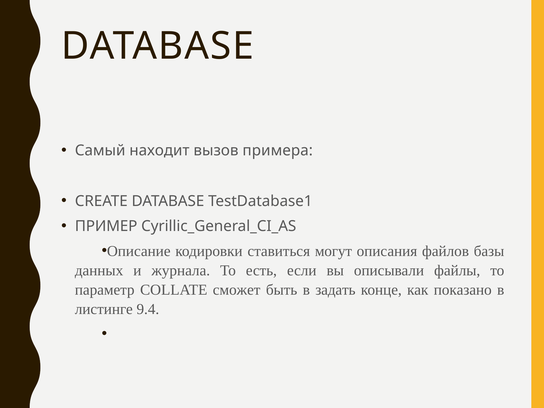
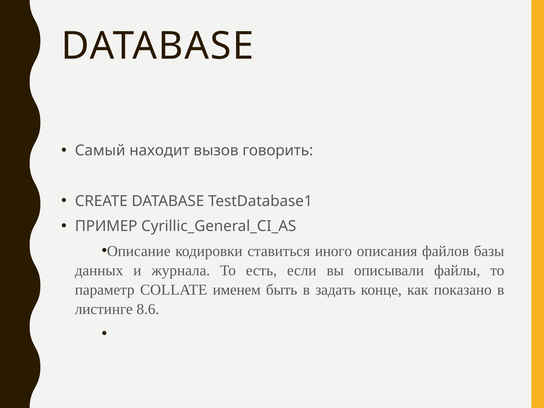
примера: примера -> говорить (278, 151)
могут: могут -> иного (333, 251)
сможет: сможет -> именем (237, 290)
9.4: 9.4 -> 8.6 (148, 309)
